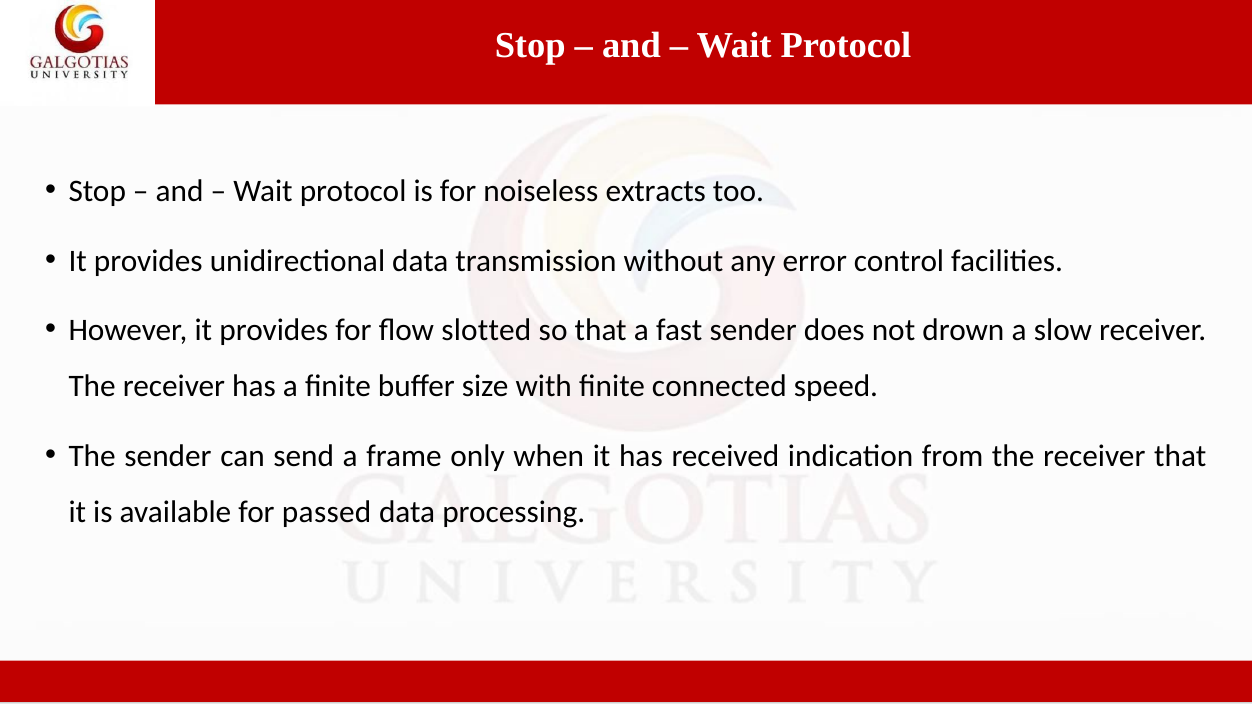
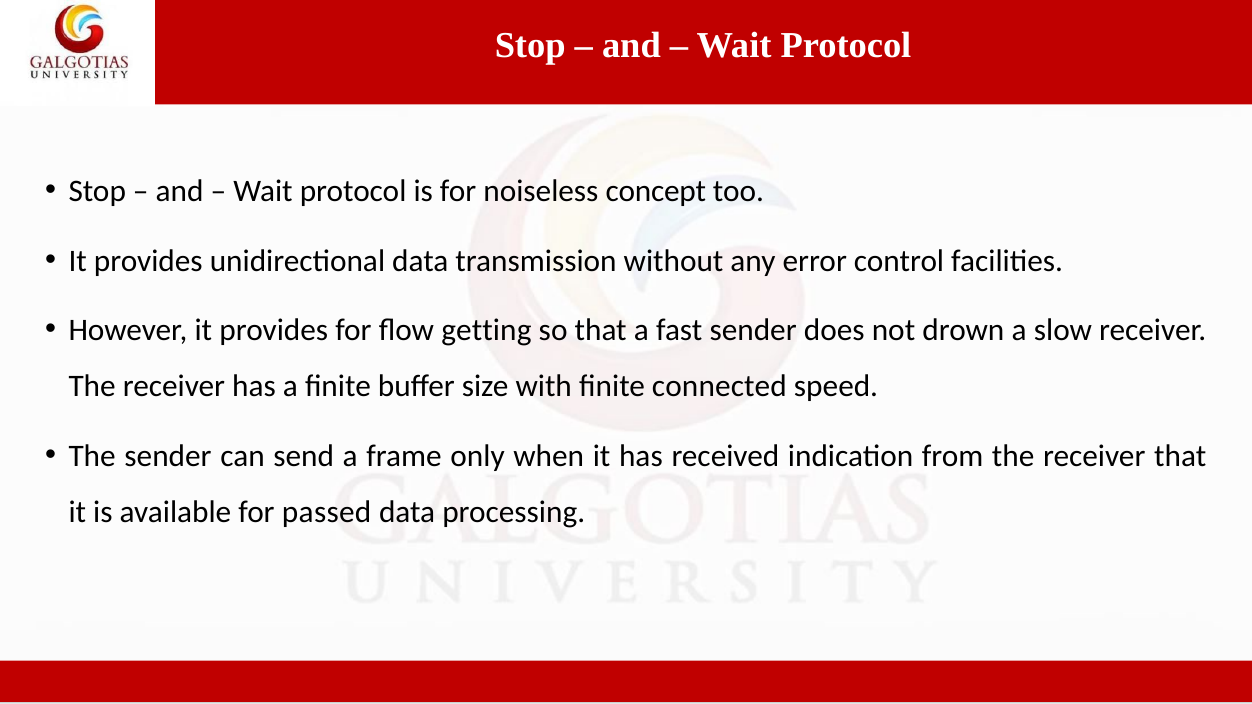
extracts: extracts -> concept (656, 191)
slotted: slotted -> getting (486, 330)
